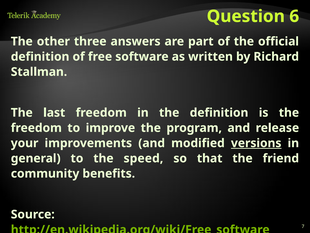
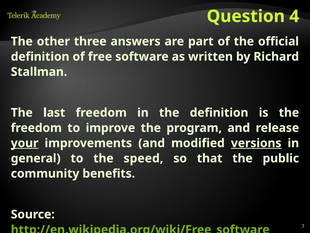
6: 6 -> 4 (294, 16)
your underline: none -> present (25, 143)
friend: friend -> public (281, 158)
